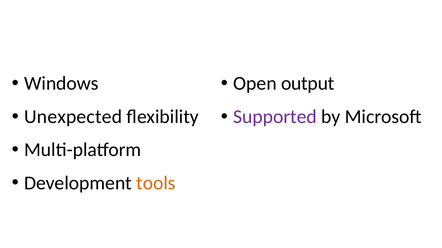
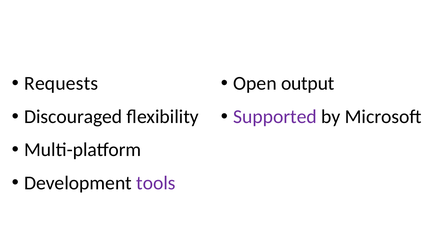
Windows: Windows -> Requests (61, 84)
Unexpected: Unexpected -> Discouraged (73, 117)
tools colour: orange -> purple (156, 183)
